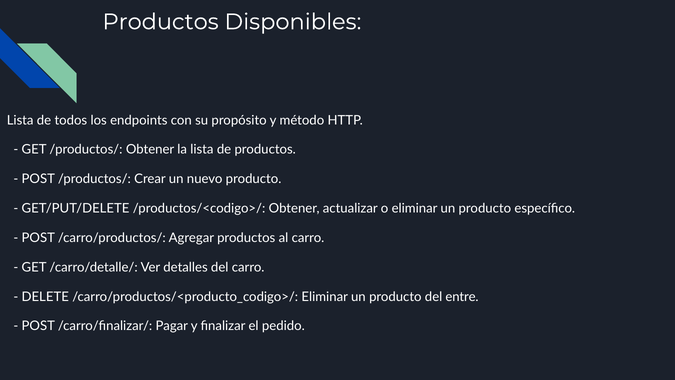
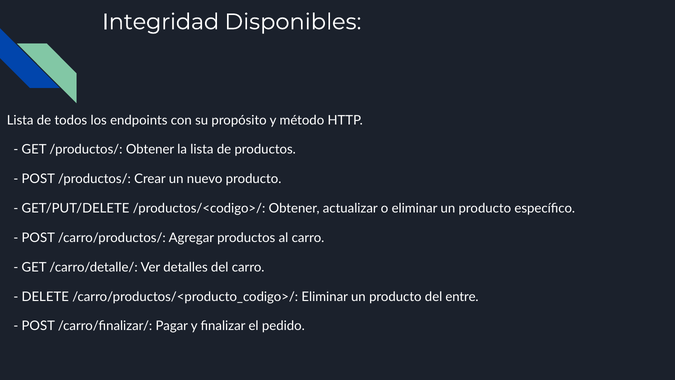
Productos: Productos -> Integridad (161, 22)
